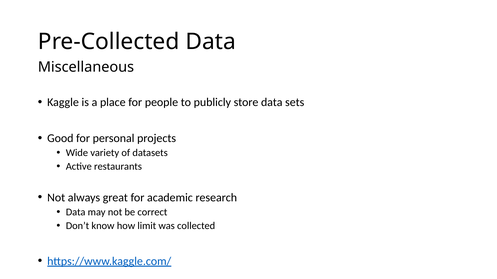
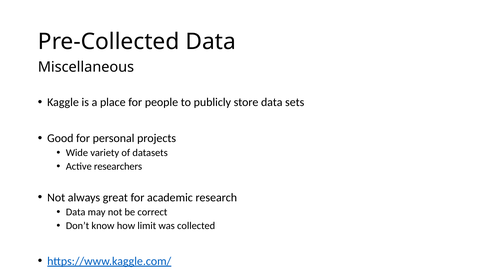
restaurants: restaurants -> researchers (118, 167)
